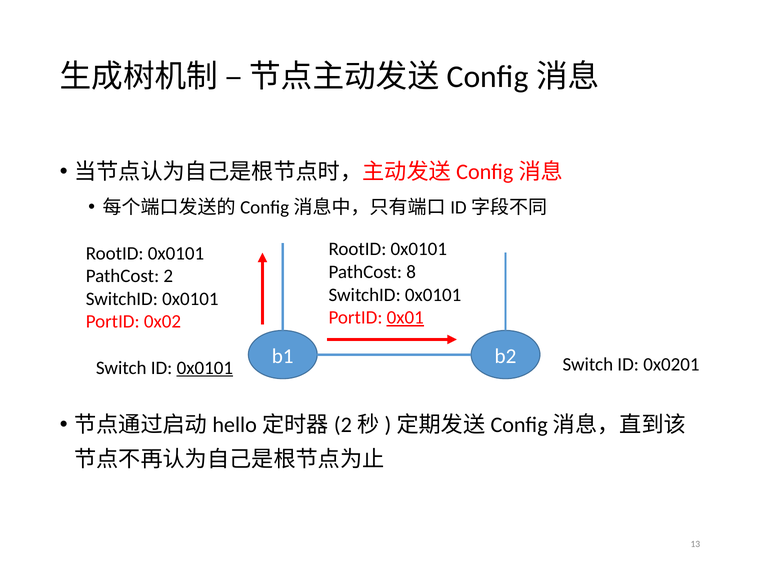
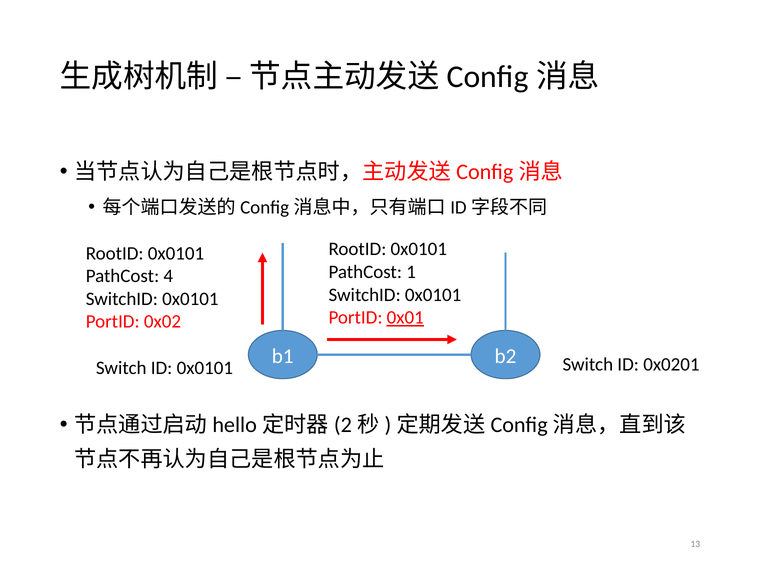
8: 8 -> 1 (411, 272)
2: 2 -> 4 (168, 276)
0x0101 underline: present -> none (205, 368)
